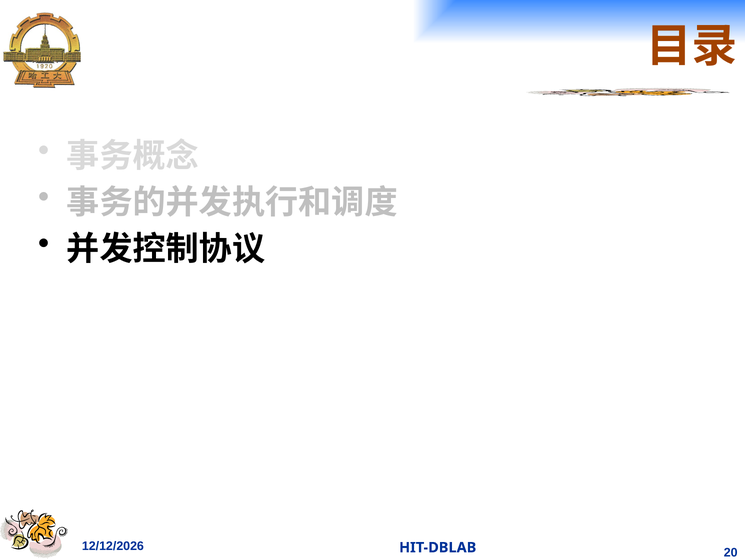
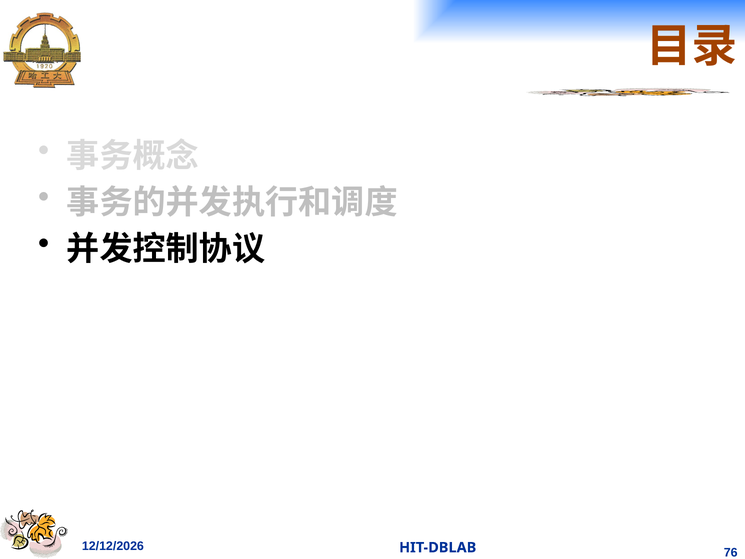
20: 20 -> 76 (731, 552)
